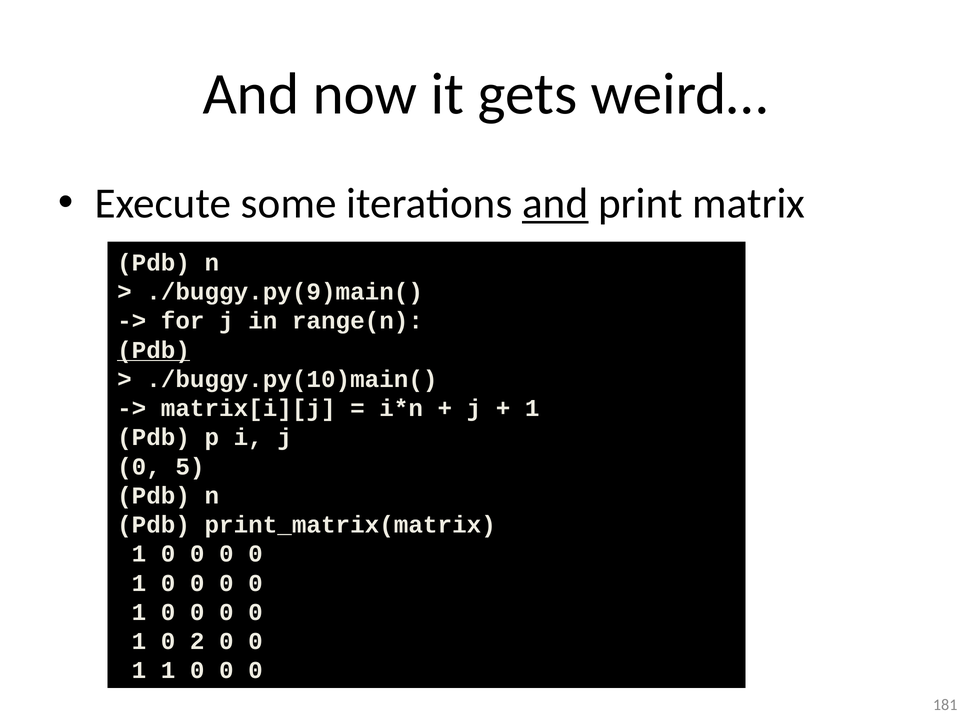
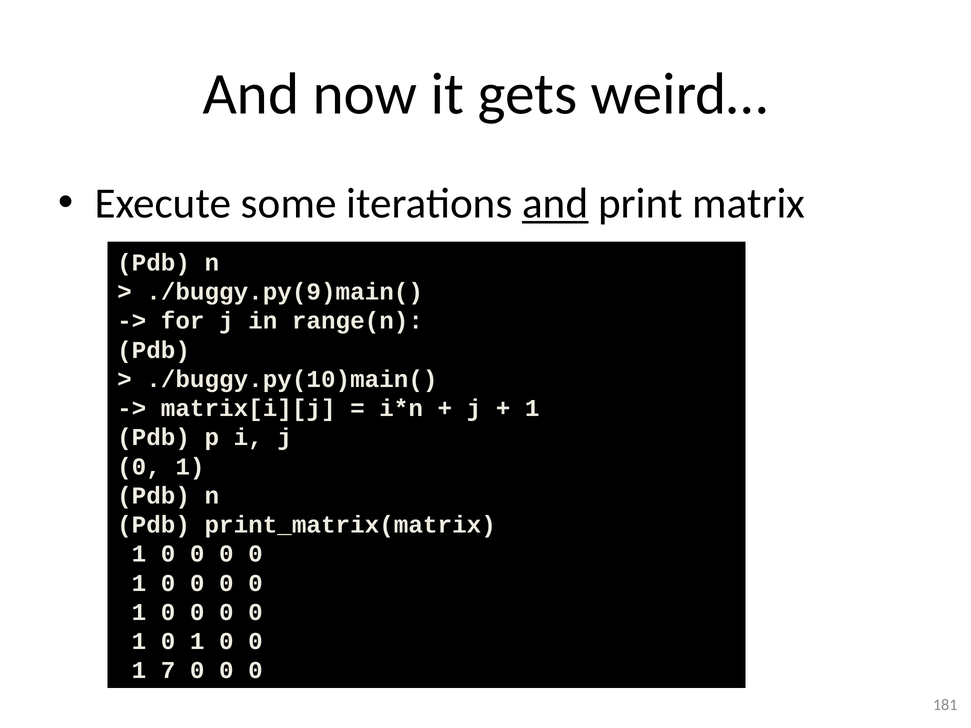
Pdb underline: present -> none (154, 350)
5: 5 -> 1 (190, 467)
1 0 2: 2 -> 1 (197, 641)
1 1: 1 -> 7 (168, 671)
